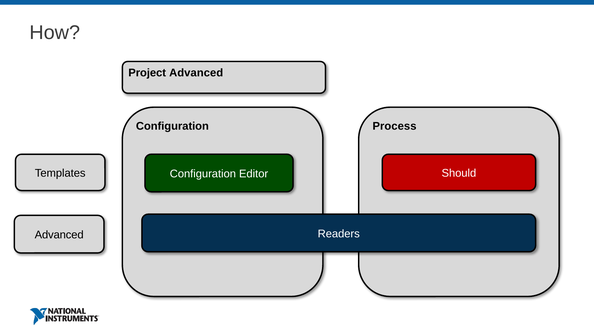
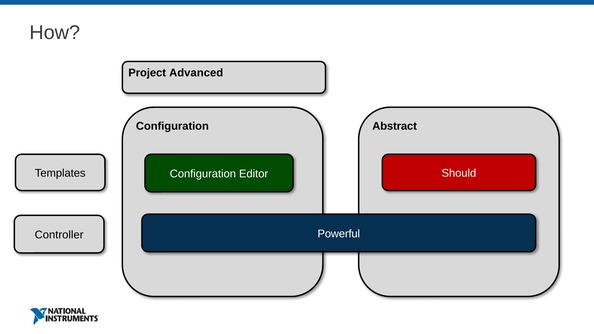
Process: Process -> Abstract (395, 126)
Readers: Readers -> Powerful (339, 234)
Advanced: Advanced -> Controller (59, 235)
